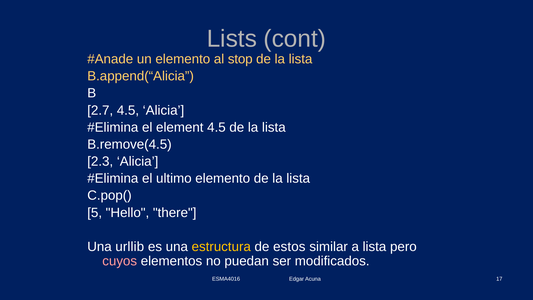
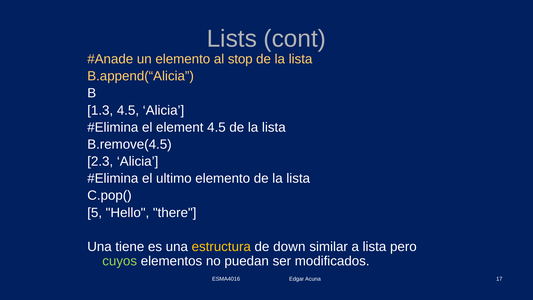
2.7: 2.7 -> 1.3 (100, 110)
urllib: urllib -> tiene (130, 247)
estos: estos -> down (289, 247)
cuyos colour: pink -> light green (120, 261)
